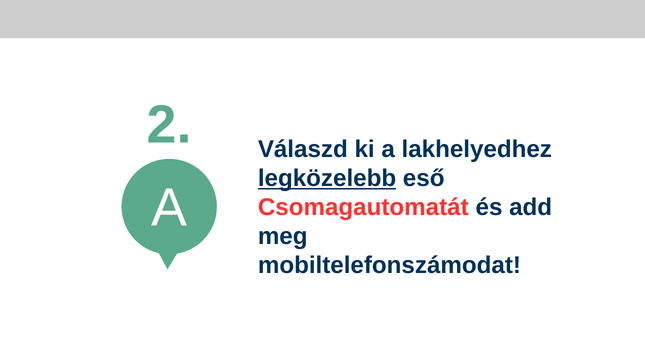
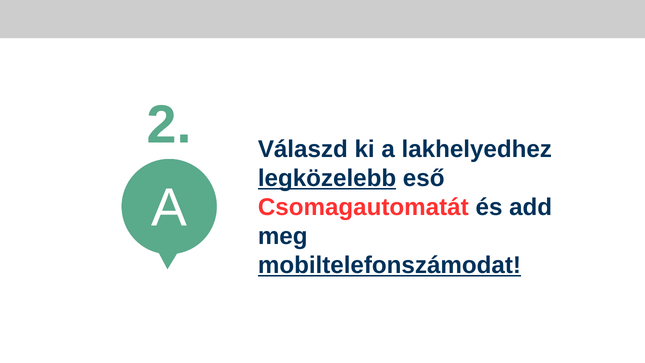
mobiltelefonszámodat underline: none -> present (389, 265)
